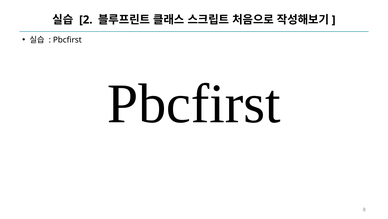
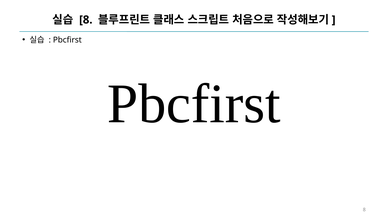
2: 2 -> 8 (86, 20)
